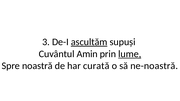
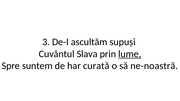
ascultăm underline: present -> none (89, 42)
Amin: Amin -> Slava (87, 54)
noastră: noastră -> suntem (37, 66)
